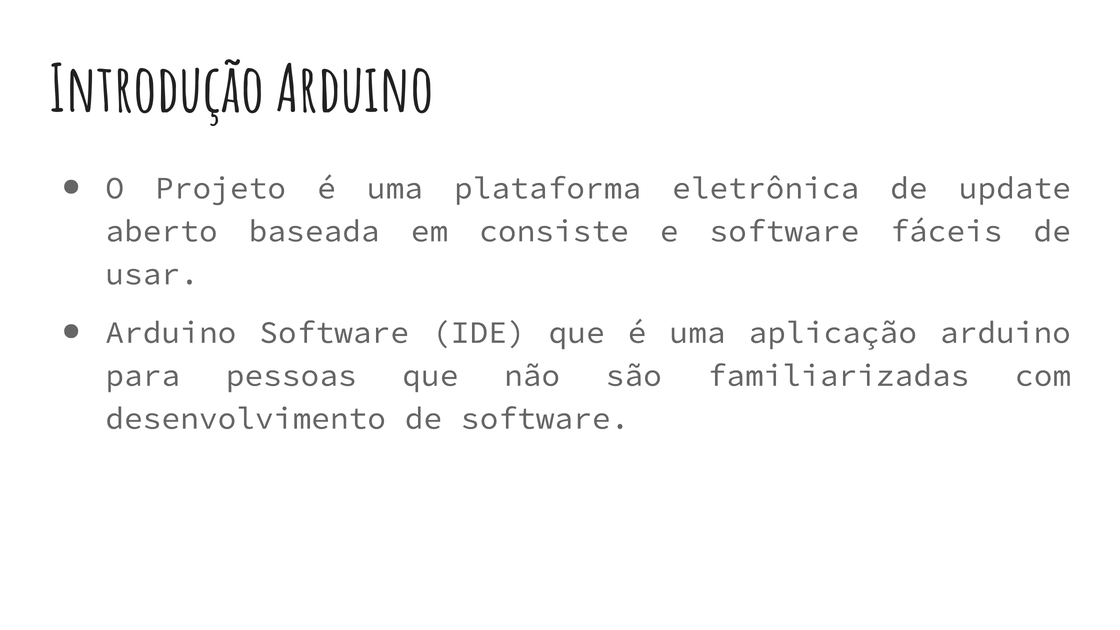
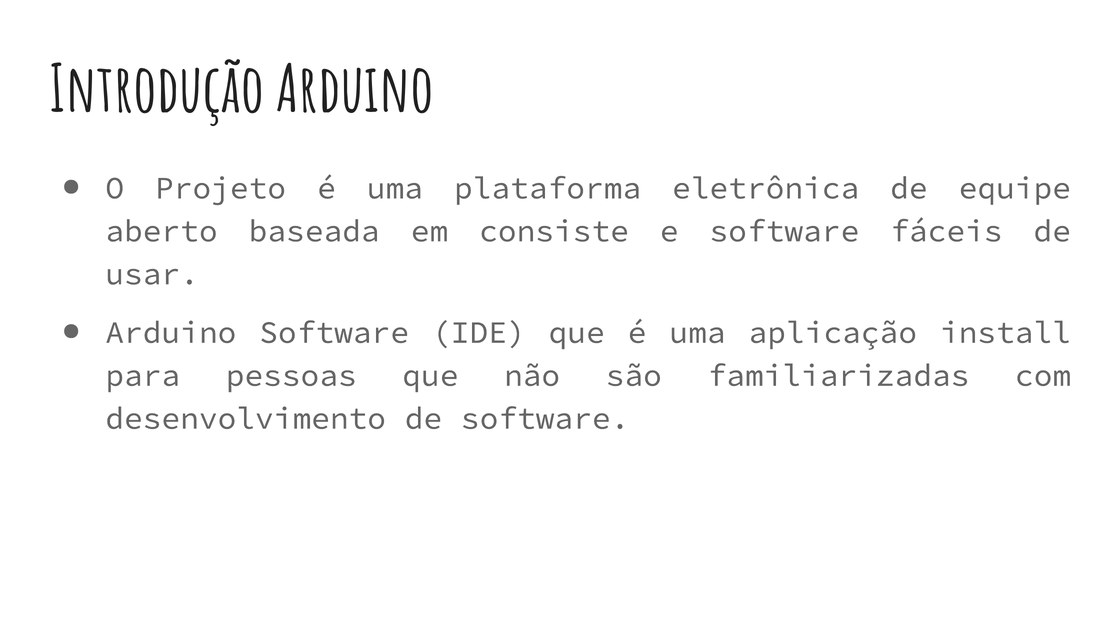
update: update -> equipe (1015, 188)
aplicação arduino: arduino -> install (1005, 333)
